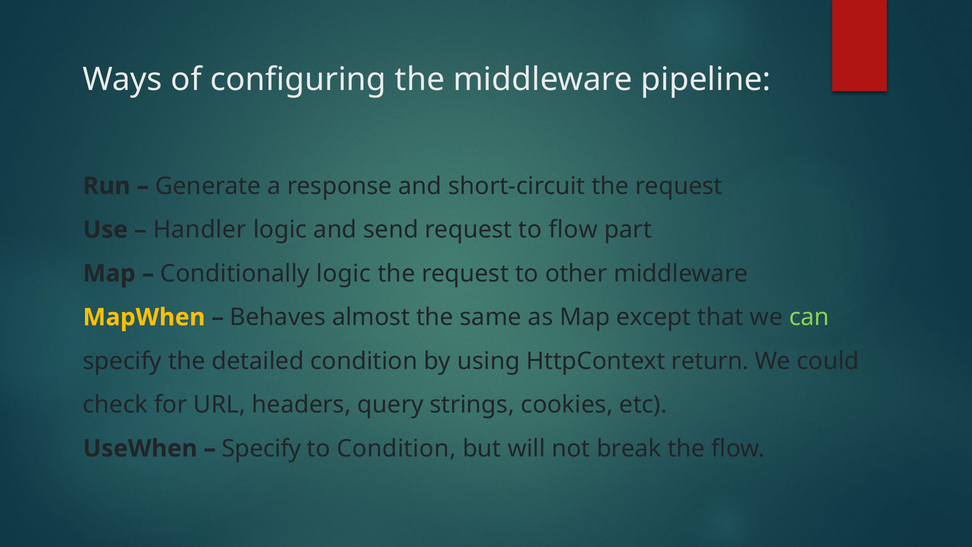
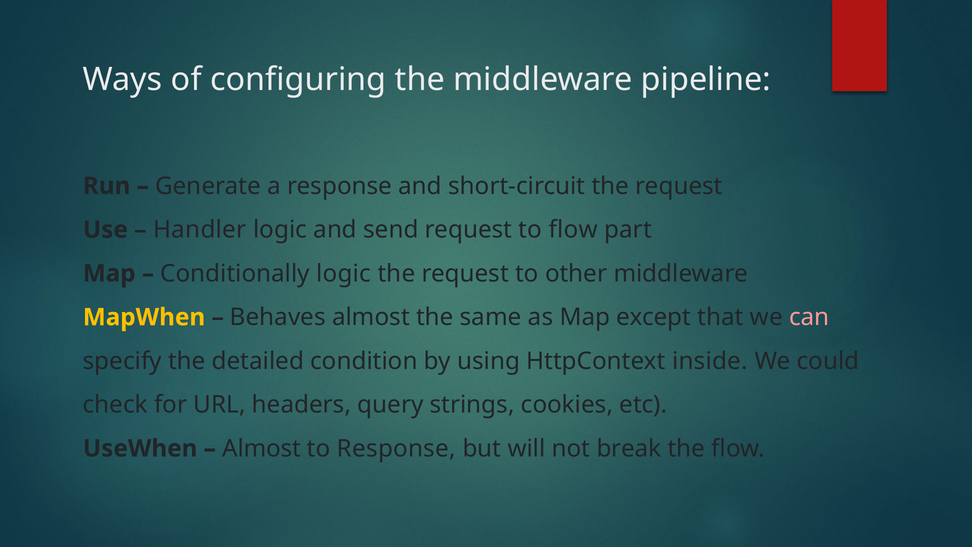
can colour: light green -> pink (809, 317)
return: return -> inside (710, 361)
Specify: Specify -> Almost (262, 448)
to Condition: Condition -> Response (396, 448)
